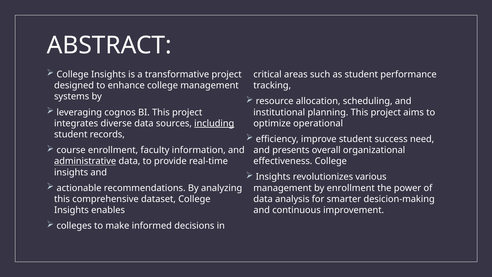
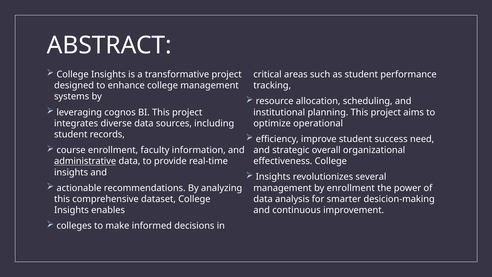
including underline: present -> none (214, 123)
presents: presents -> strategic (291, 150)
various: various -> several (371, 177)
